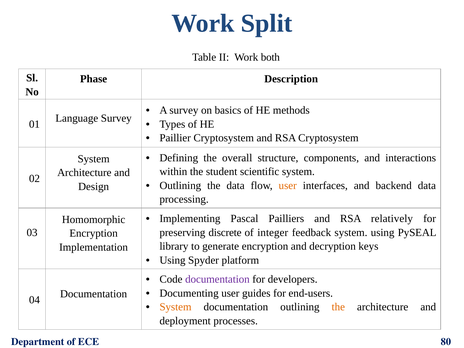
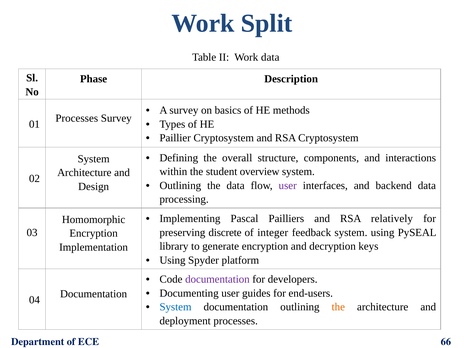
Work both: both -> data (270, 57)
Language: Language -> Processes (77, 118)
scientific: scientific -> overview (260, 172)
user colour: orange -> purple (288, 186)
System colour: orange -> blue (176, 307)
80: 80 -> 66 (446, 342)
